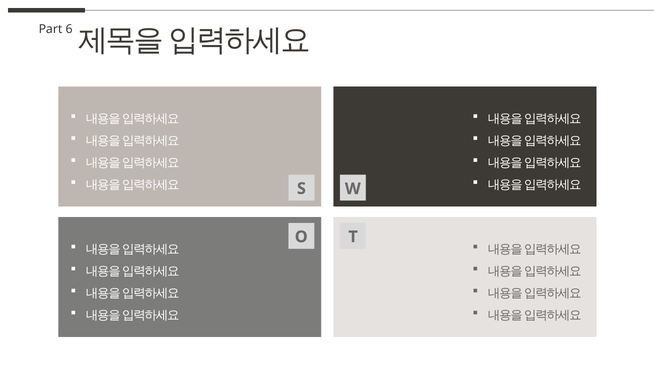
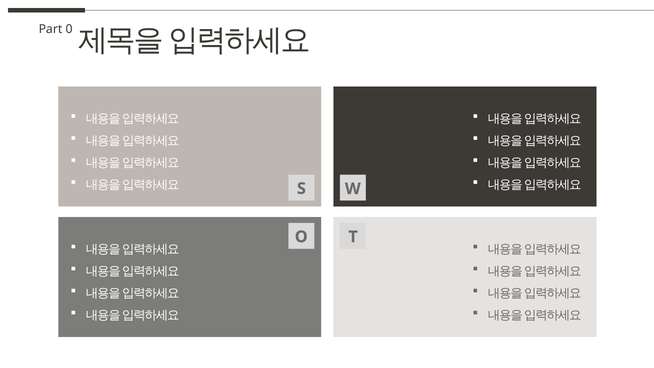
6: 6 -> 0 (69, 29)
